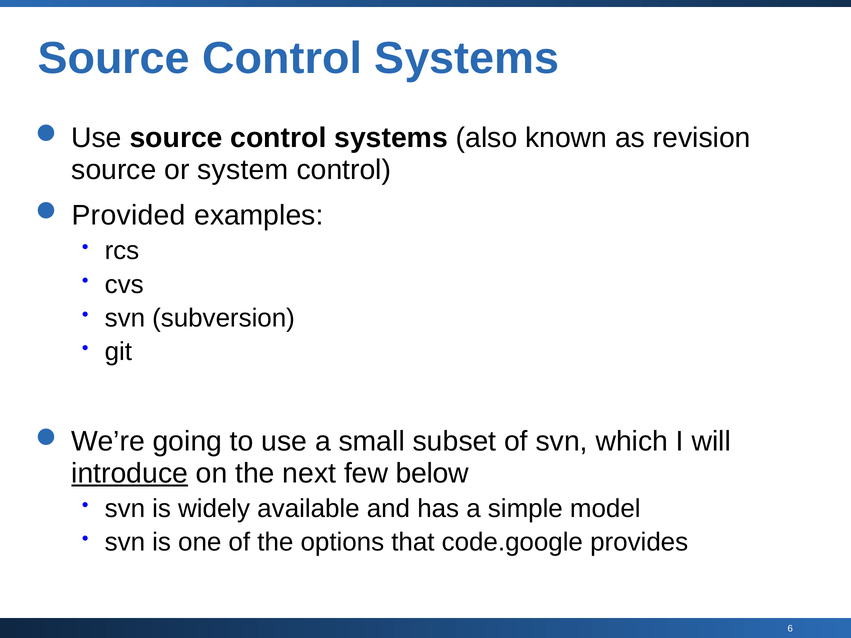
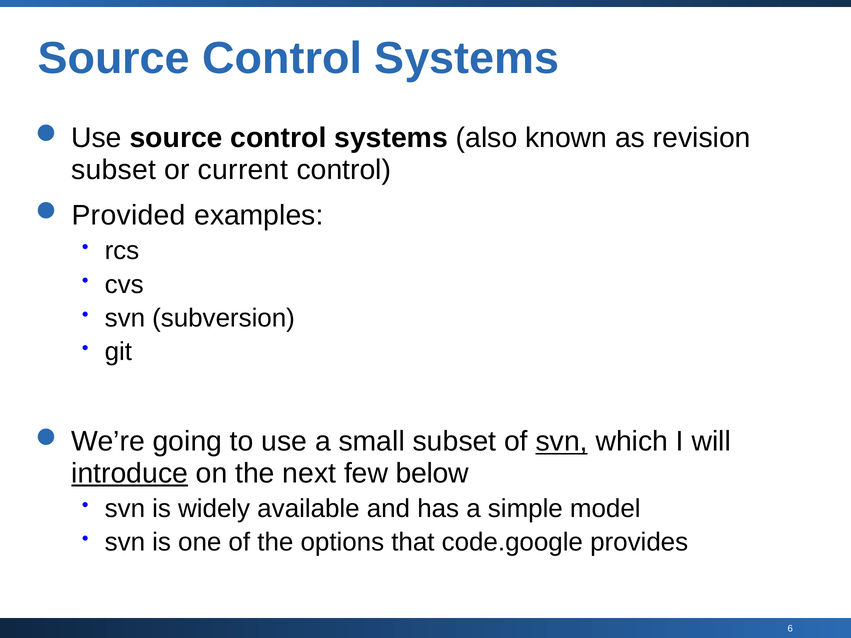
source: source -> subset (114, 170)
system: system -> current (243, 170)
svn underline: none -> present (562, 442)
